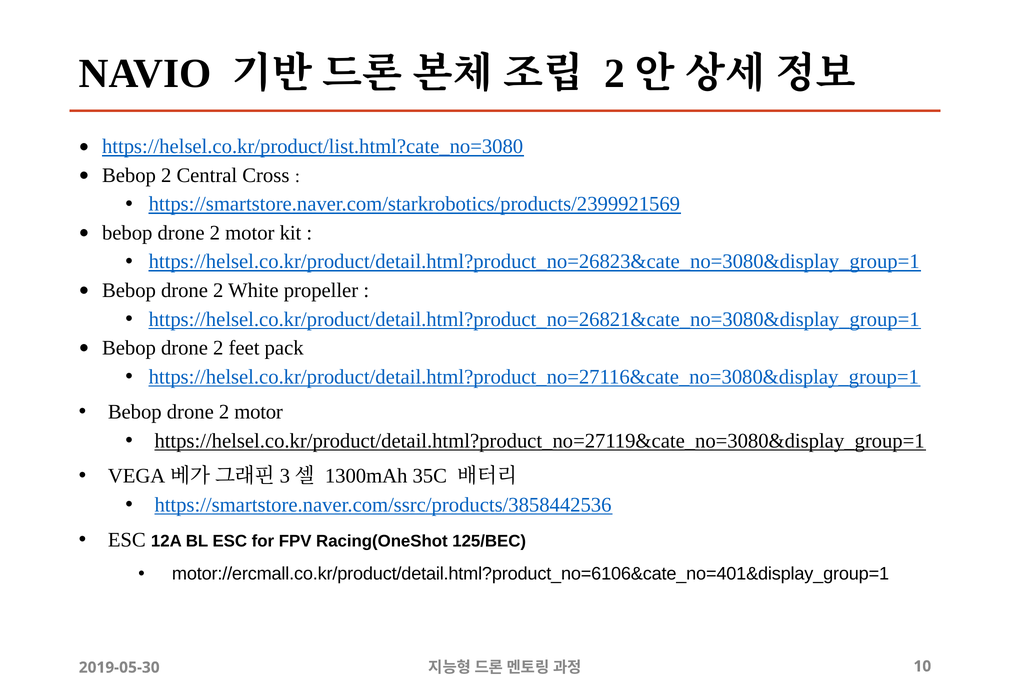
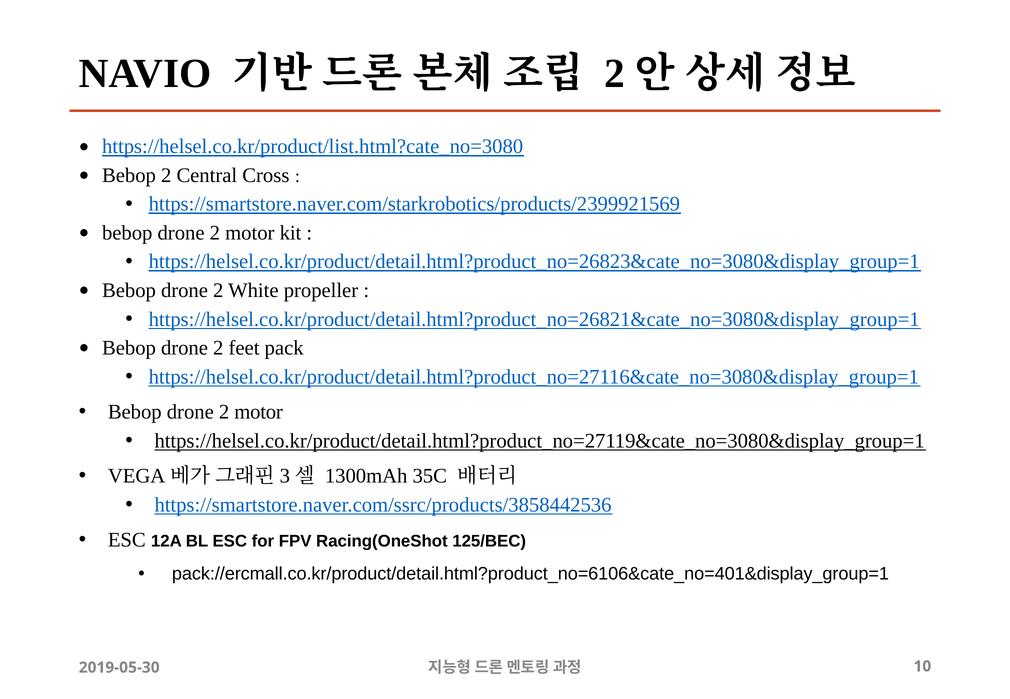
motor://ercmall.co.kr/product/detail.html?product_no=6106&cate_no=401&display_group=1: motor://ercmall.co.kr/product/detail.html?product_no=6106&cate_no=401&display_group=1 -> pack://ercmall.co.kr/product/detail.html?product_no=6106&cate_no=401&display_group=1 (531, 574)
